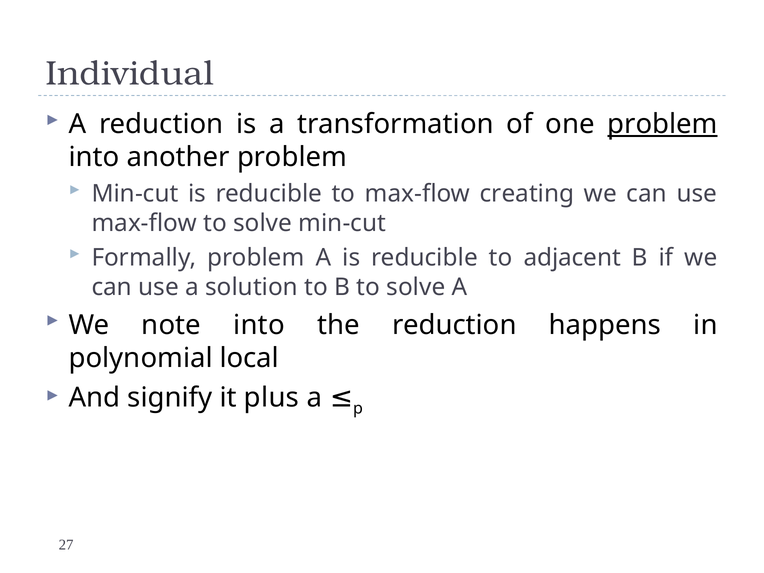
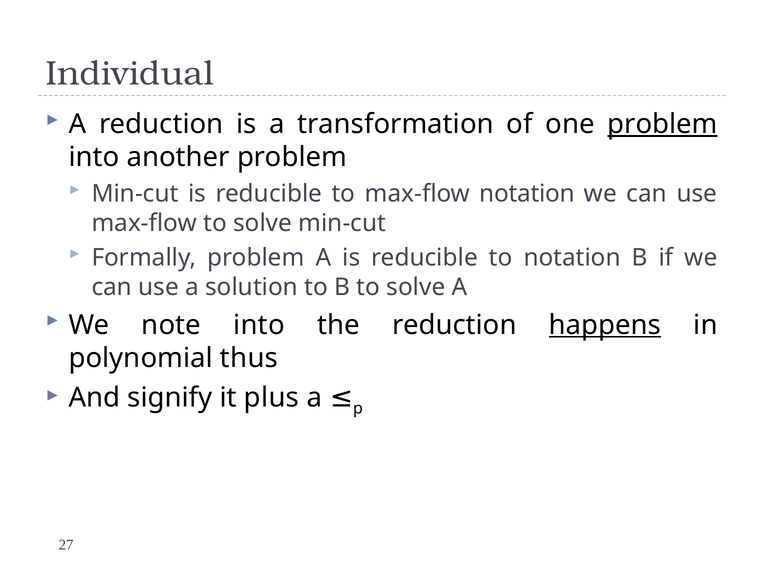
max-flow creating: creating -> notation (527, 194)
to adjacent: adjacent -> notation (572, 258)
happens underline: none -> present (605, 325)
local: local -> thus (249, 358)
